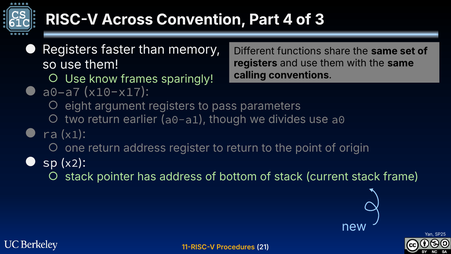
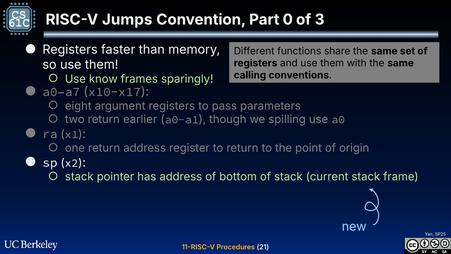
Across: Across -> Jumps (127, 20)
4: 4 -> 0 (288, 20)
divides: divides -> spilling (287, 119)
